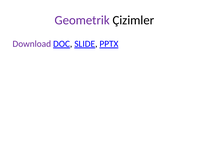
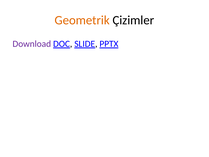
Geometrik colour: purple -> orange (82, 20)
